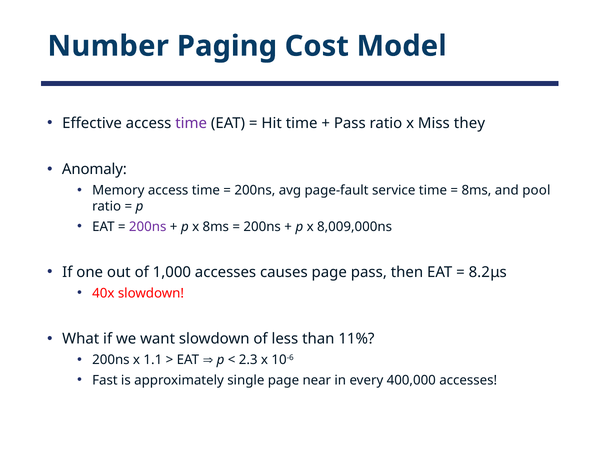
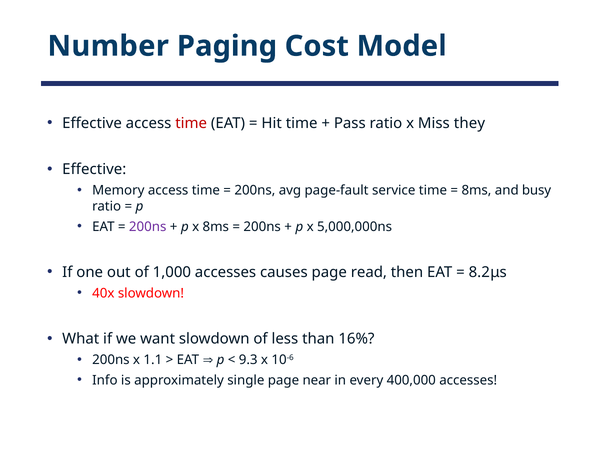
time colour: purple -> red (191, 123)
Anomaly: Anomaly -> Effective (94, 170)
pool: pool -> busy (537, 191)
8,009,000ns: 8,009,000ns -> 5,000,000ns (355, 227)
page pass: pass -> read (369, 272)
11%: 11% -> 16% (356, 339)
2.3: 2.3 -> 9.3 (248, 360)
Fast: Fast -> Info (105, 380)
